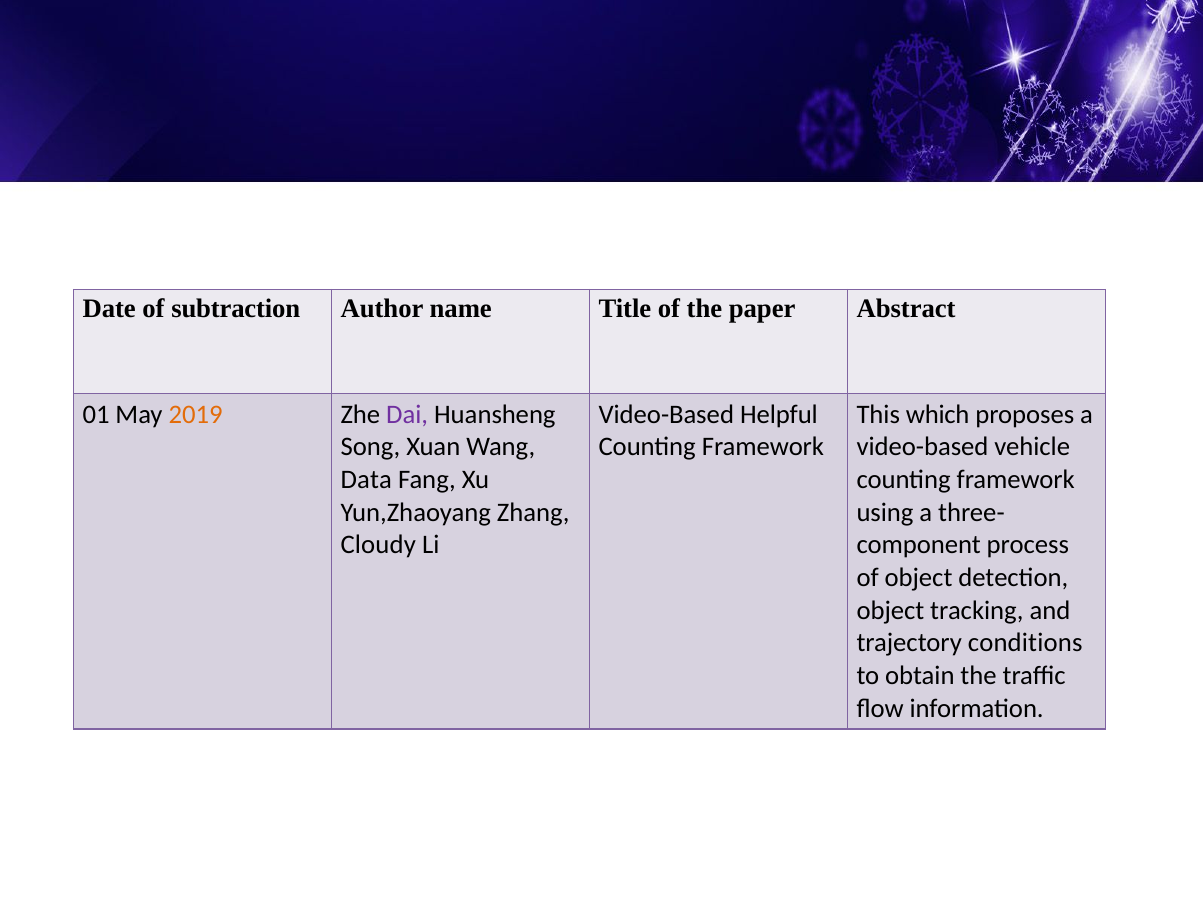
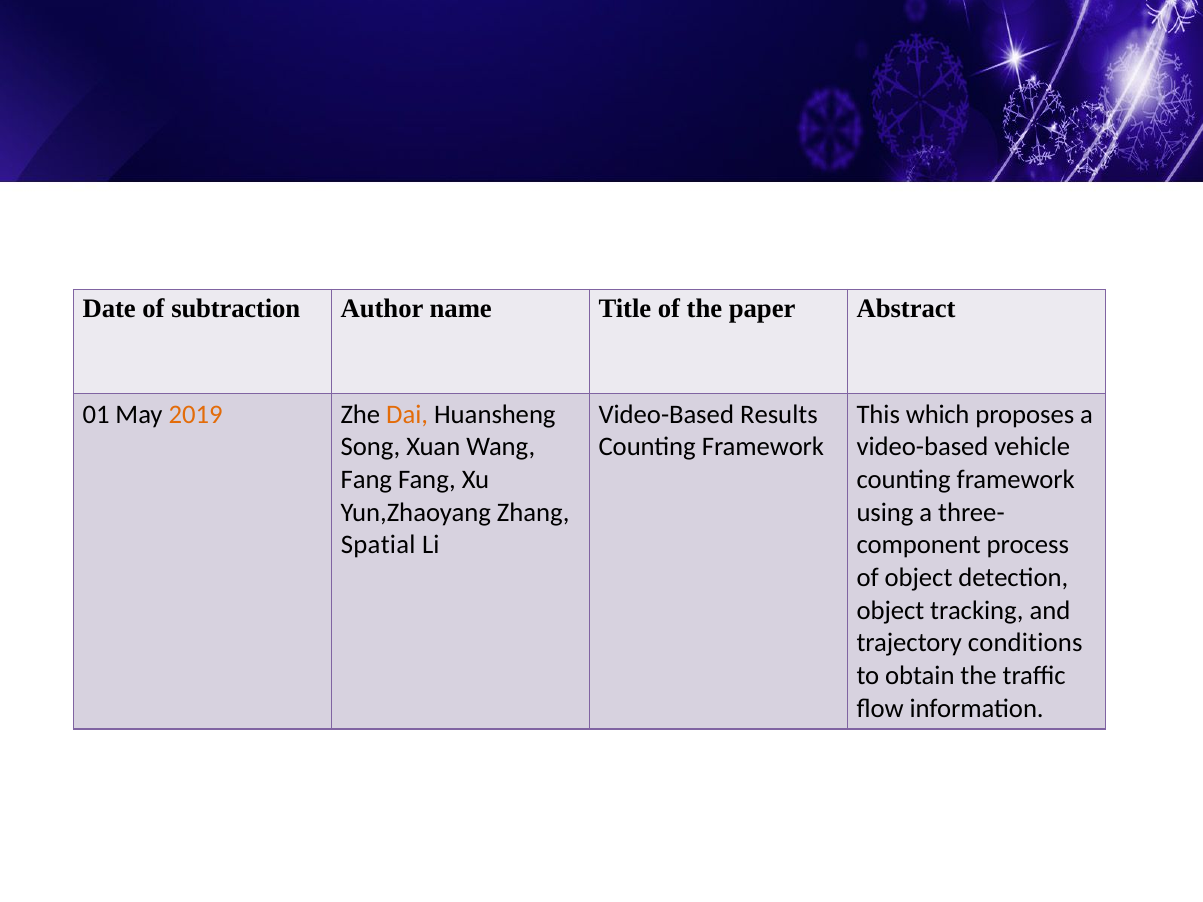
Dai colour: purple -> orange (407, 415)
Helpful: Helpful -> Results (779, 415)
Data: Data -> Fang (366, 480)
Cloudy: Cloudy -> Spatial (378, 545)
